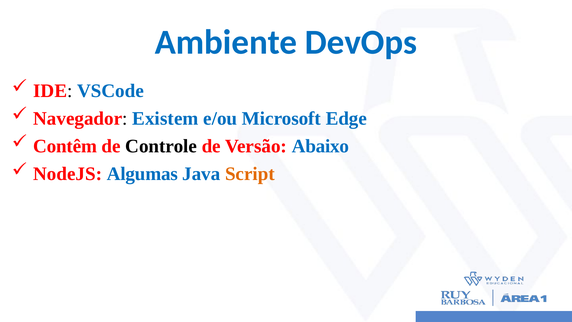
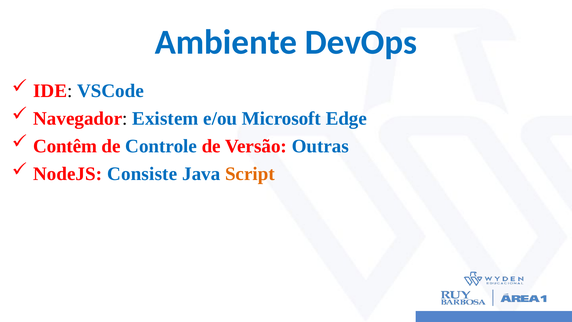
Controle colour: black -> blue (161, 146)
Abaixo: Abaixo -> Outras (320, 146)
Algumas: Algumas -> Consiste (142, 174)
